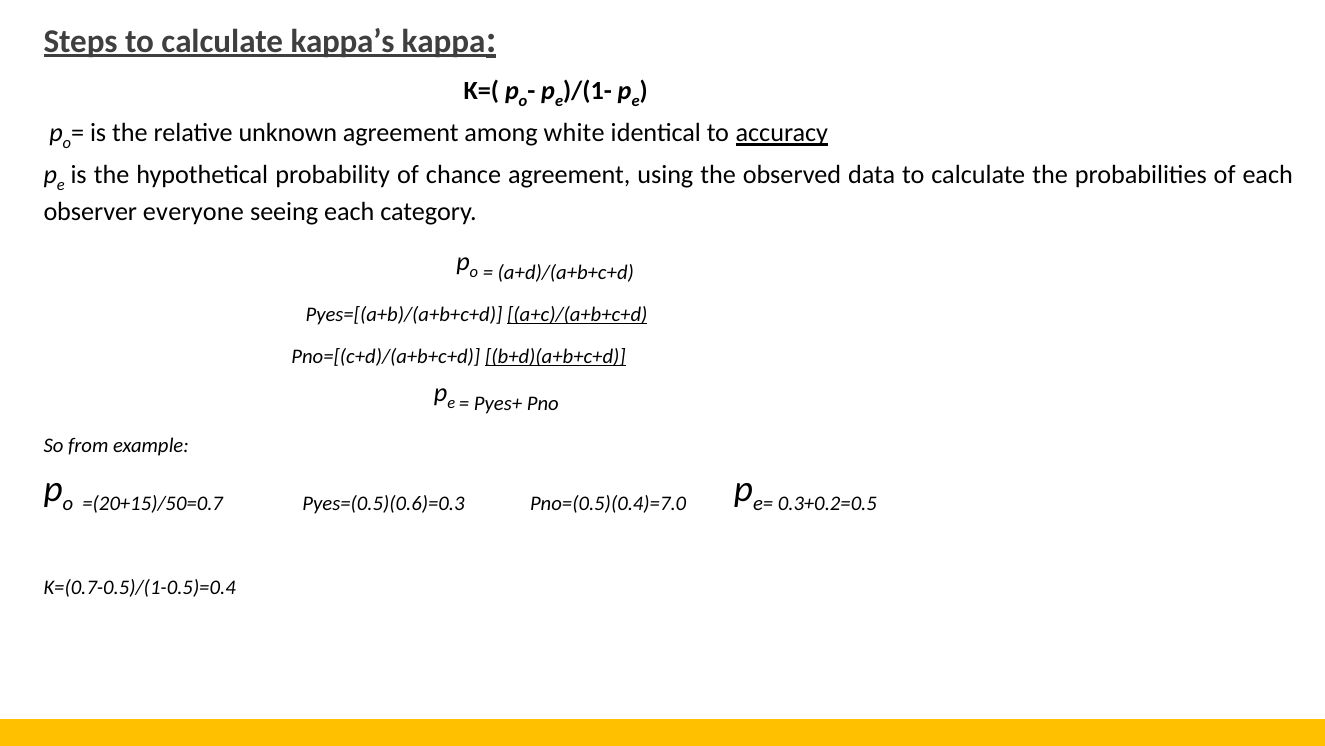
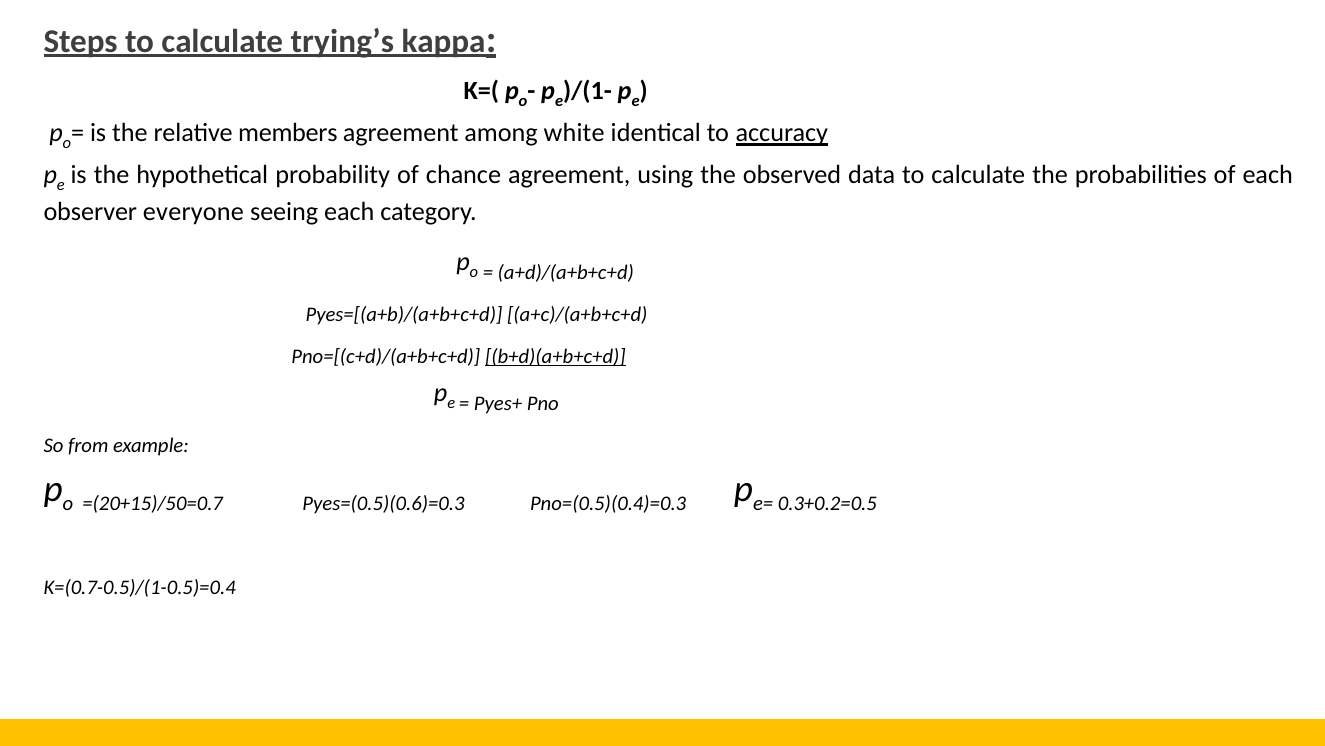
kappa’s: kappa’s -> trying’s (342, 41)
unknown: unknown -> members (288, 133)
a+c)/(a+b+c+d underline: present -> none (577, 314)
Pno=(0.5)(0.4)=7.0: Pno=(0.5)(0.4)=7.0 -> Pno=(0.5)(0.4)=0.3 (608, 503)
